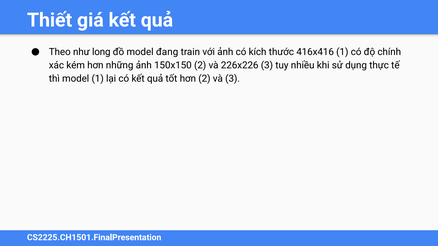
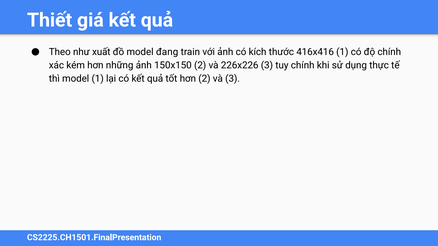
long: long -> xuất (101, 52)
tuy nhiều: nhiều -> chính (303, 65)
